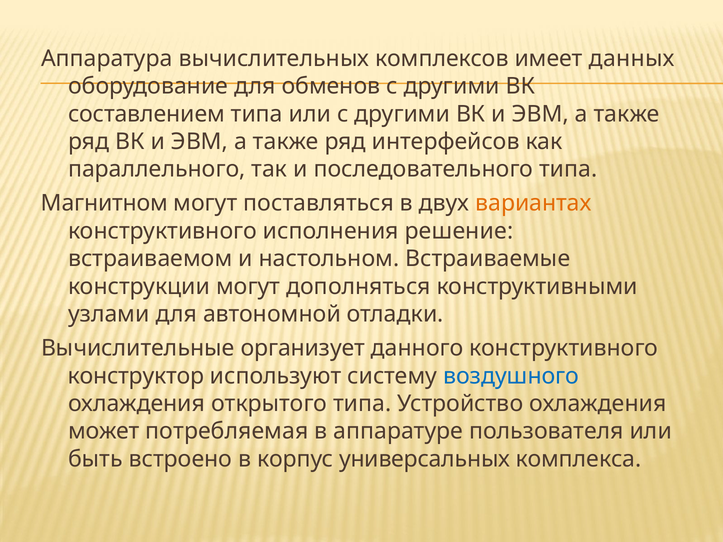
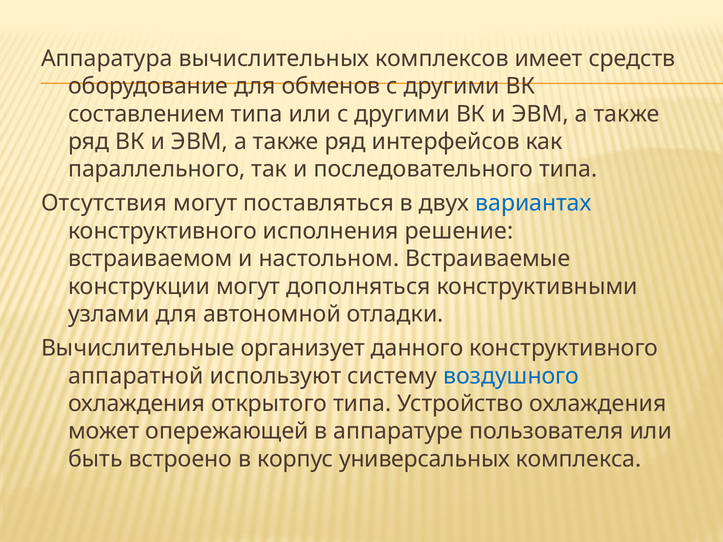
данных: данных -> средств (632, 59)
Магнитном: Магнитном -> Отсутствия (104, 203)
вариантах colour: orange -> blue (533, 203)
конструктор: конструктор -> аппаратной (136, 376)
потребляемая: потребляемая -> опережающей (227, 431)
